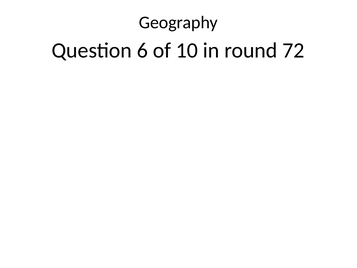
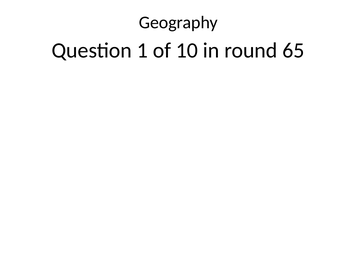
6: 6 -> 1 (142, 50)
72: 72 -> 65 (293, 50)
